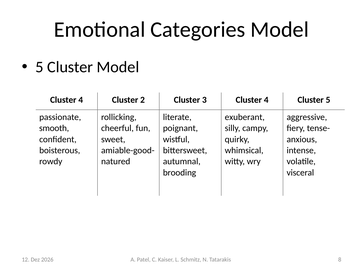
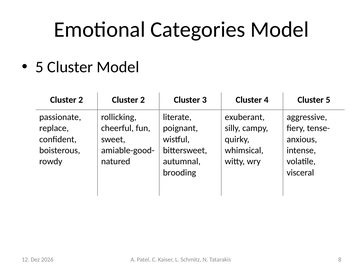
4: 4 -> 2 (81, 100)
smooth: smooth -> replace (54, 128)
